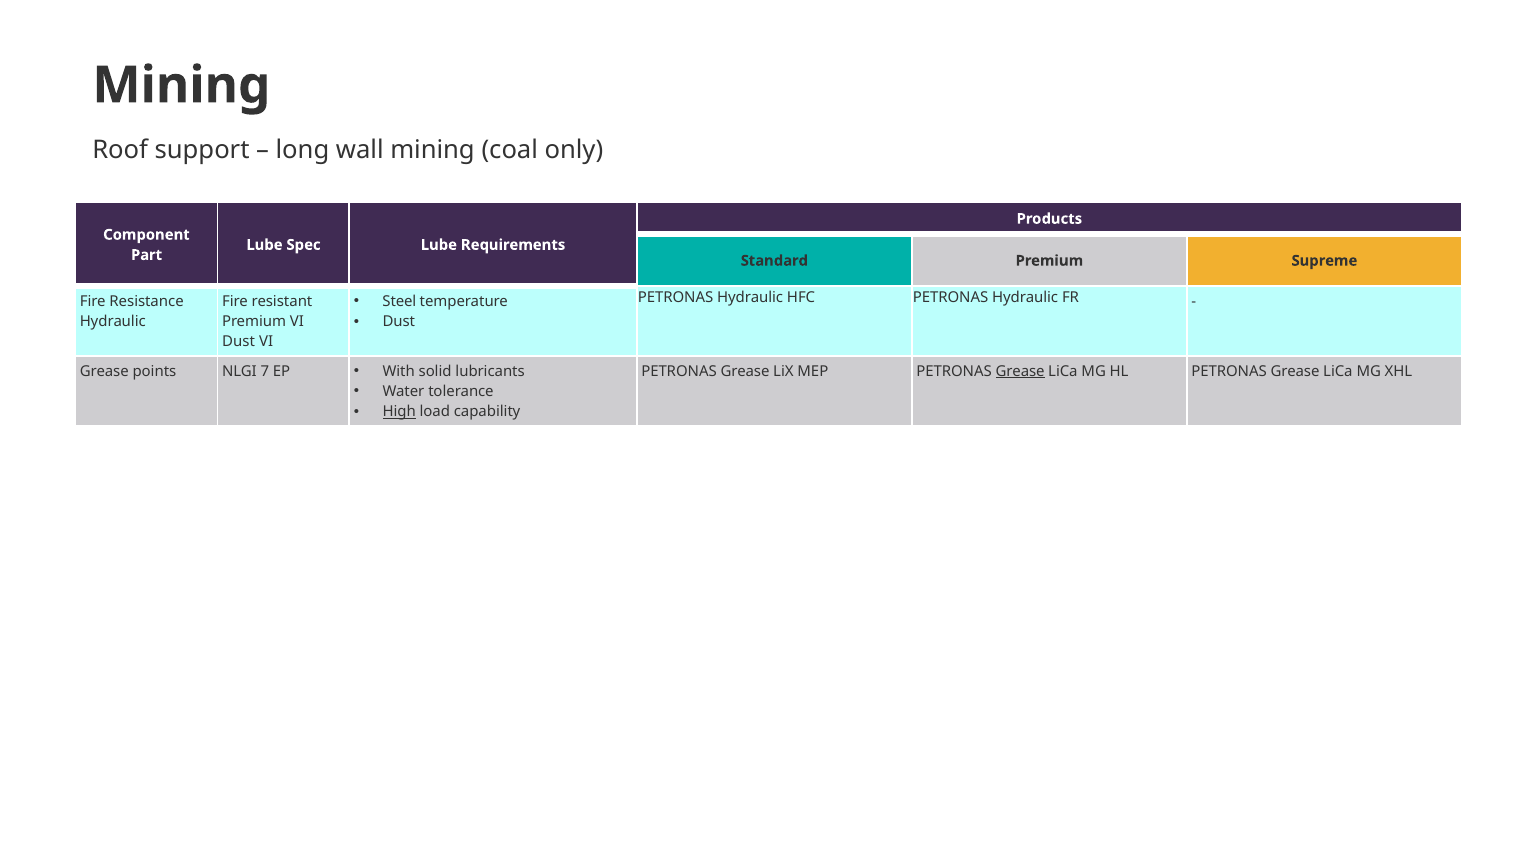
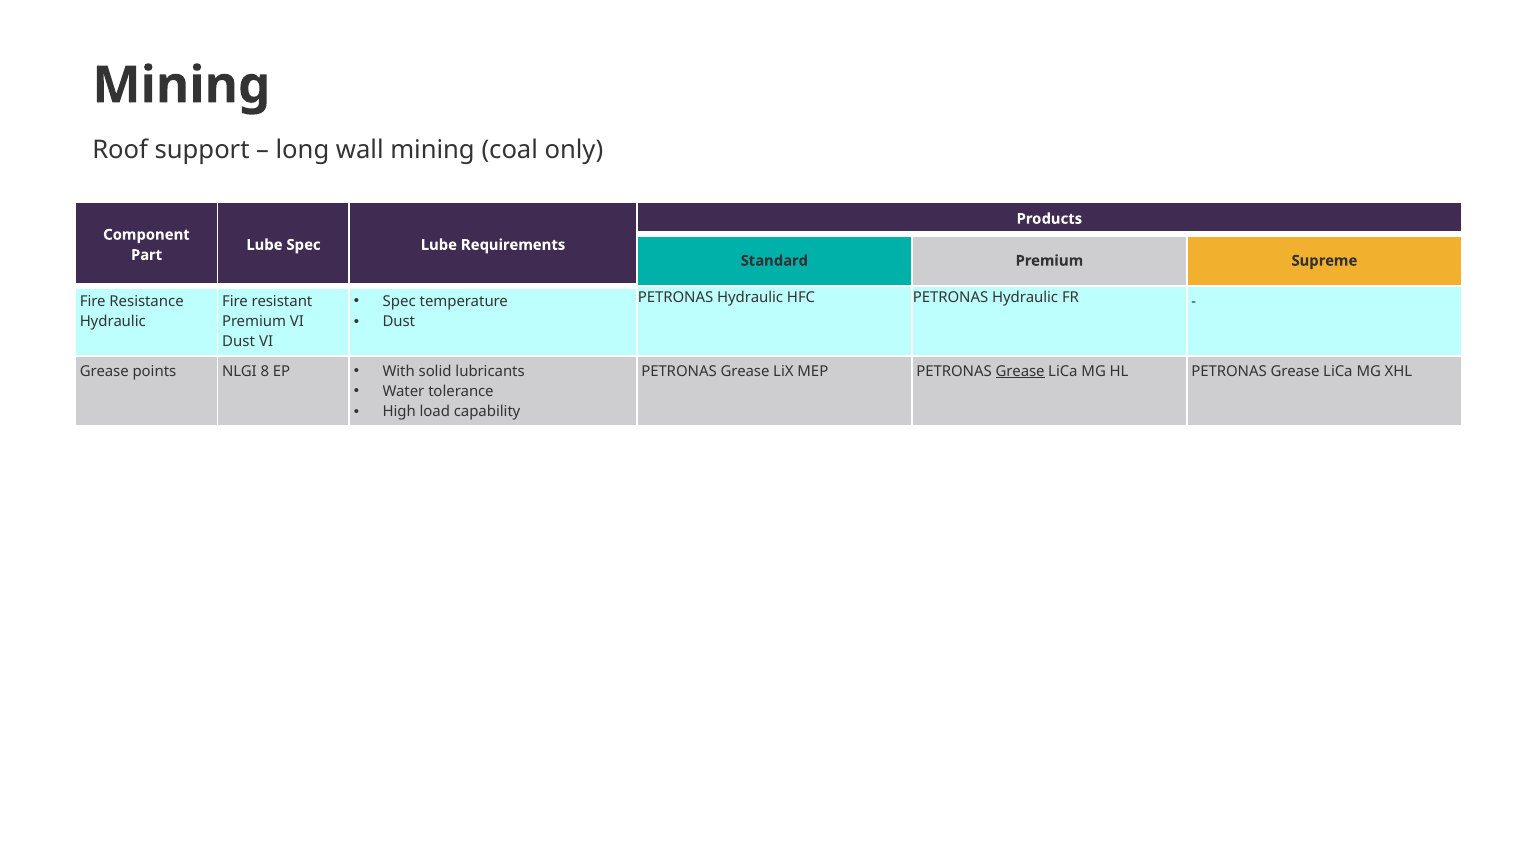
Steel: Steel -> Spec (399, 301)
7: 7 -> 8 (265, 371)
High underline: present -> none (399, 412)
